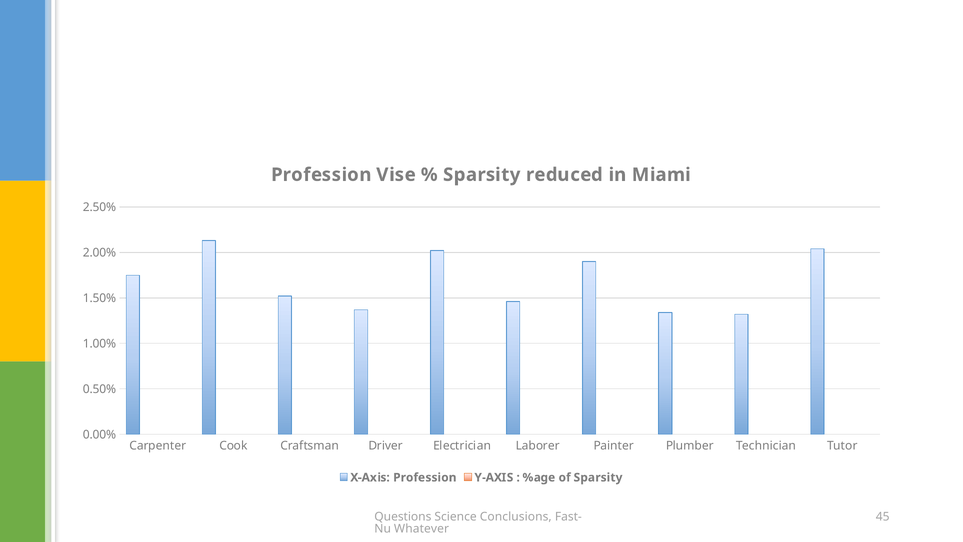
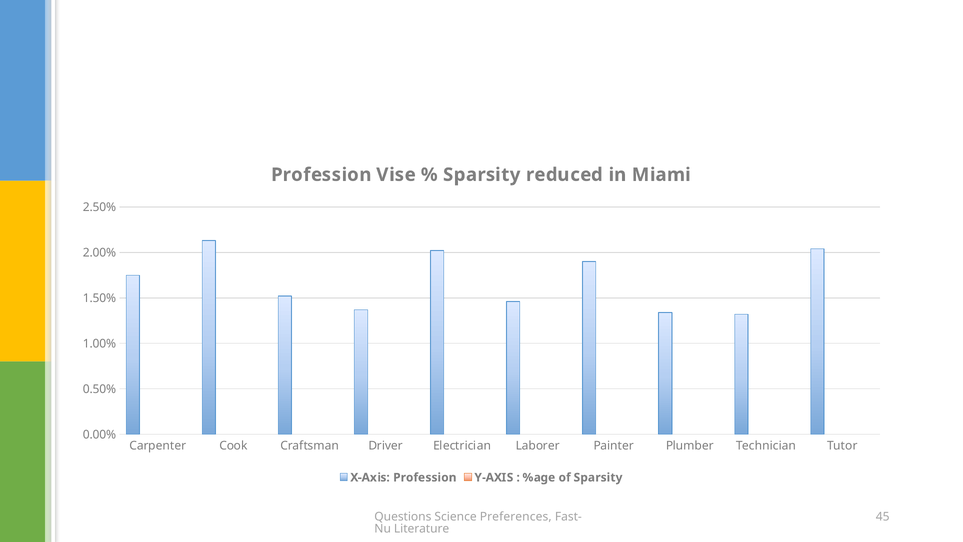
Conclusions: Conclusions -> Preferences (516, 516)
Whatever: Whatever -> Literature (422, 528)
